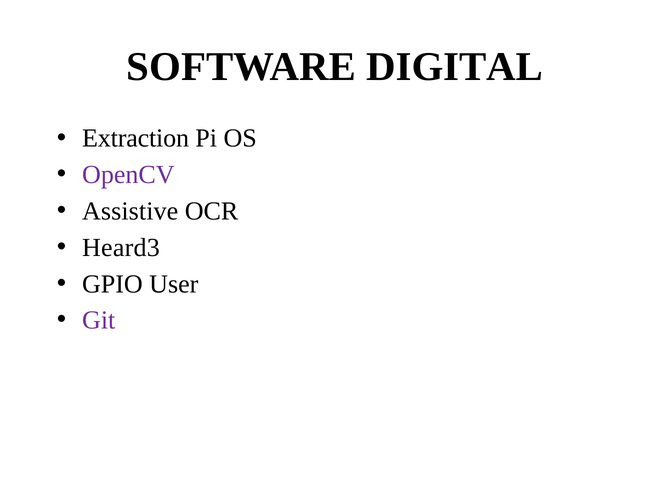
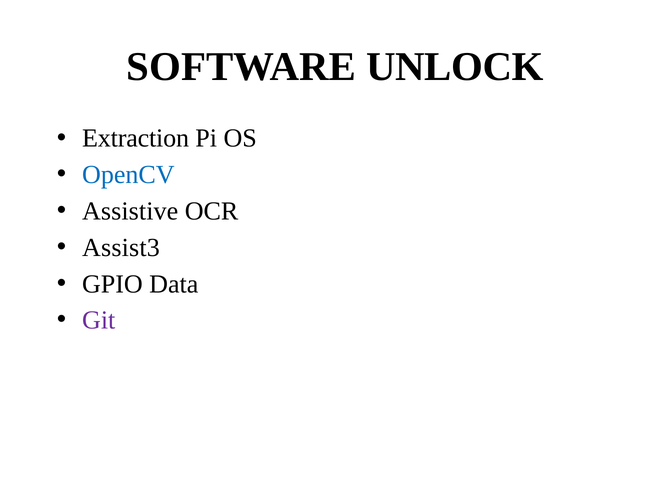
DIGITAL: DIGITAL -> UNLOCK (455, 67)
OpenCV colour: purple -> blue (128, 175)
Heard3: Heard3 -> Assist3 (121, 248)
User: User -> Data (174, 284)
